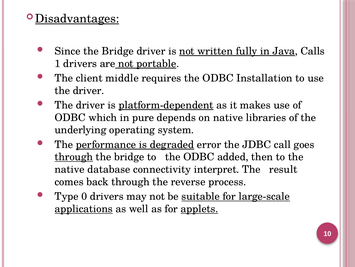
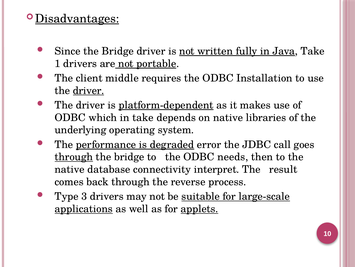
Java Calls: Calls -> Take (313, 51)
driver underline: none -> present (89, 90)
in pure: pure -> take (143, 117)
added: added -> needs (233, 157)
0: 0 -> 3 (84, 196)
